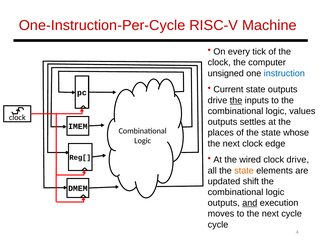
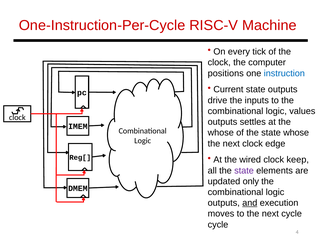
unsigned: unsigned -> positions (226, 73)
the underline: present -> none (236, 100)
places: places -> whose (221, 133)
clock drive: drive -> keep (298, 160)
state colour: orange -> purple (244, 171)
shift: shift -> only (251, 181)
